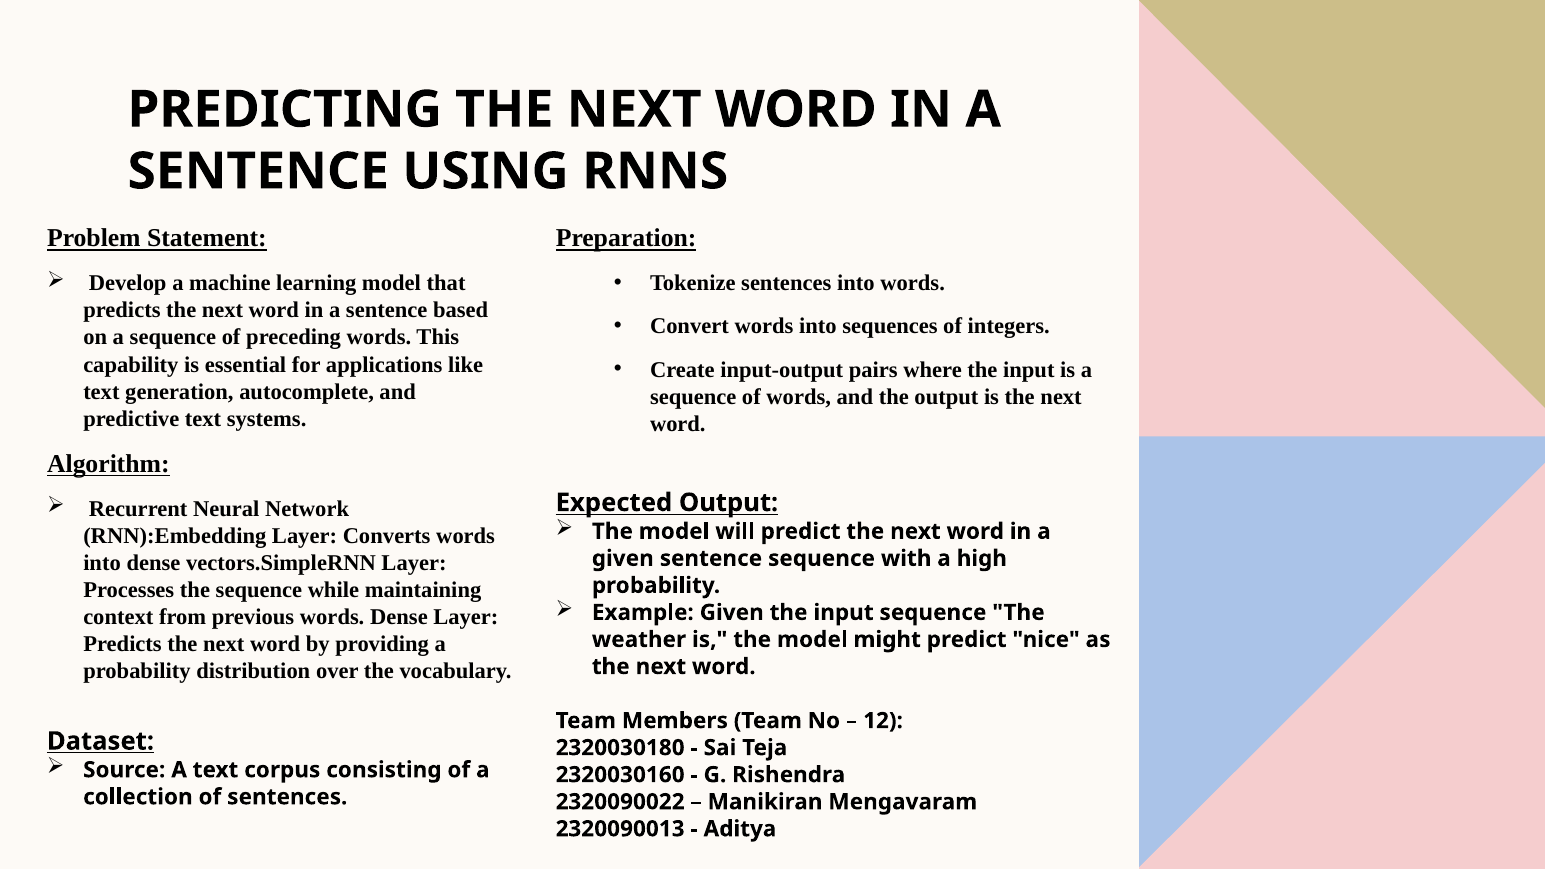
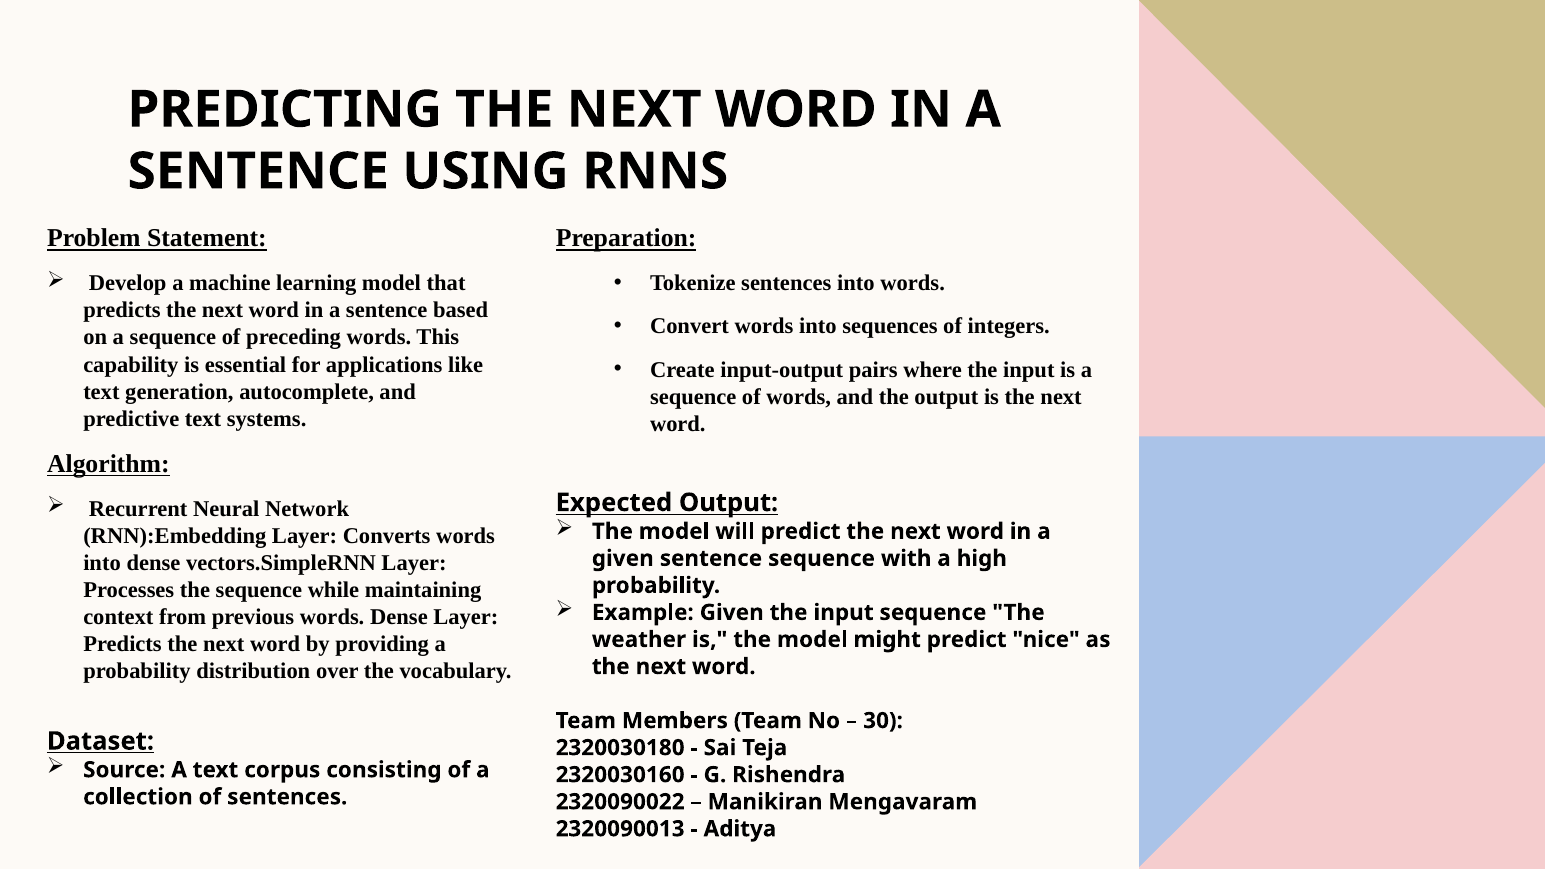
12: 12 -> 30 (883, 721)
